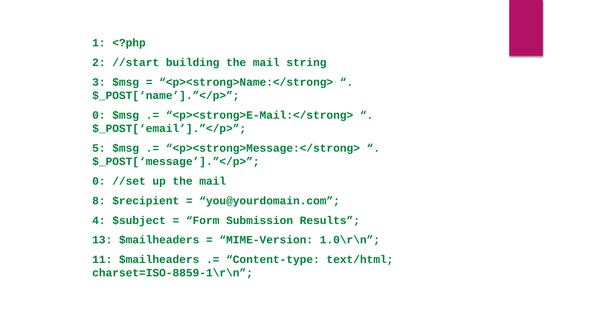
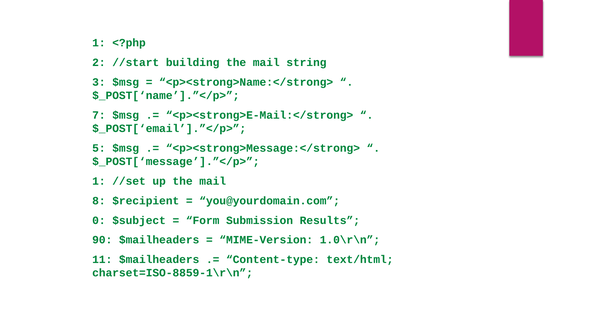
0: 0 -> 7 (99, 115)
0: 0 -> 1 (99, 181)
4: 4 -> 0 (99, 220)
13: 13 -> 90 (102, 240)
